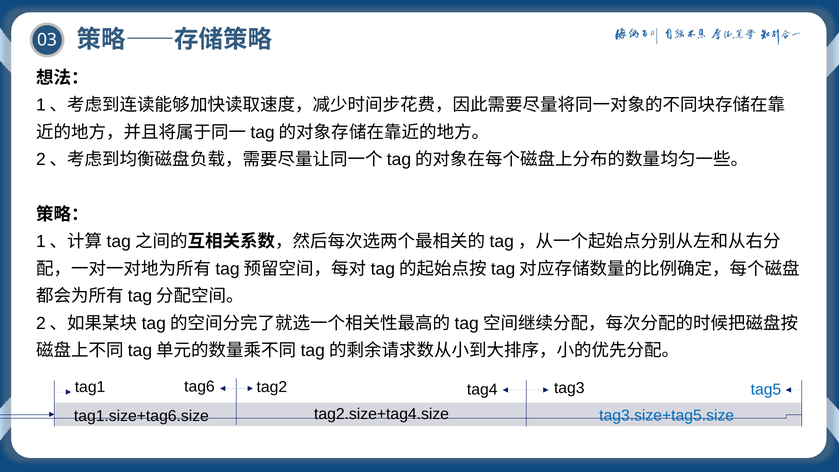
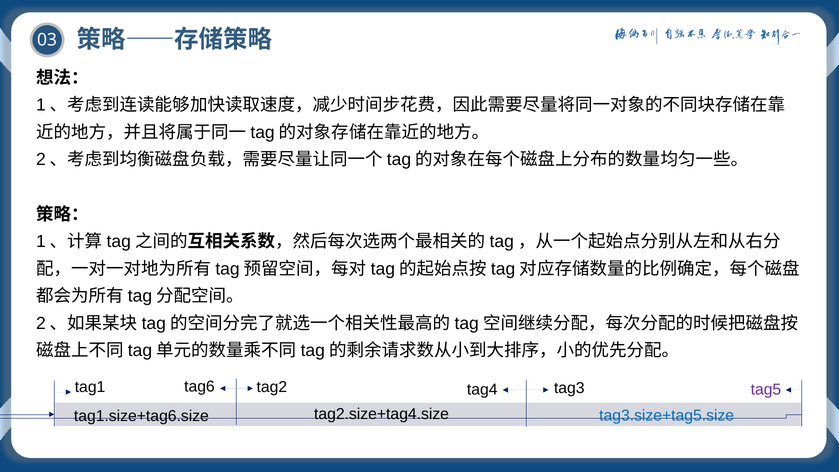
tag5 colour: blue -> purple (766, 390)
